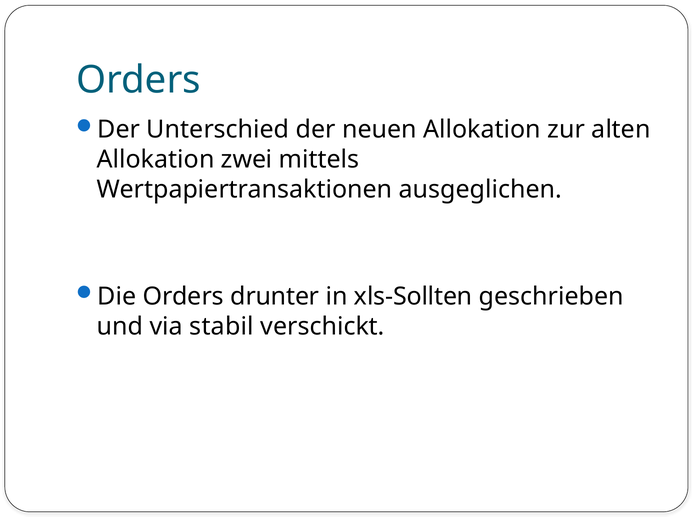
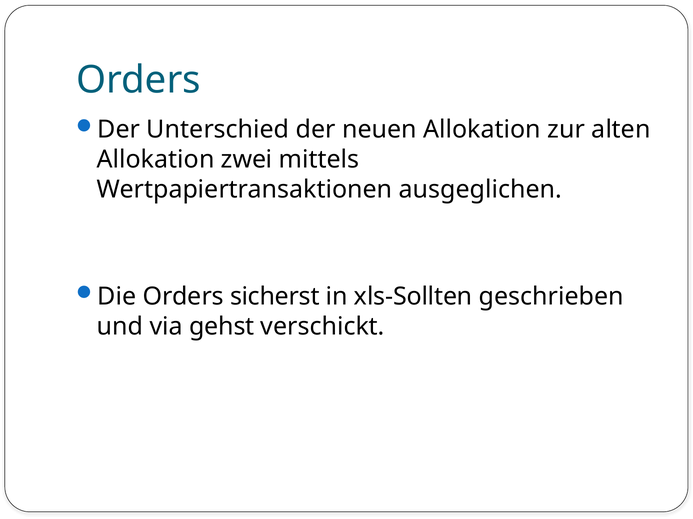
drunter: drunter -> sicherst (275, 297)
stabil: stabil -> gehst (222, 327)
